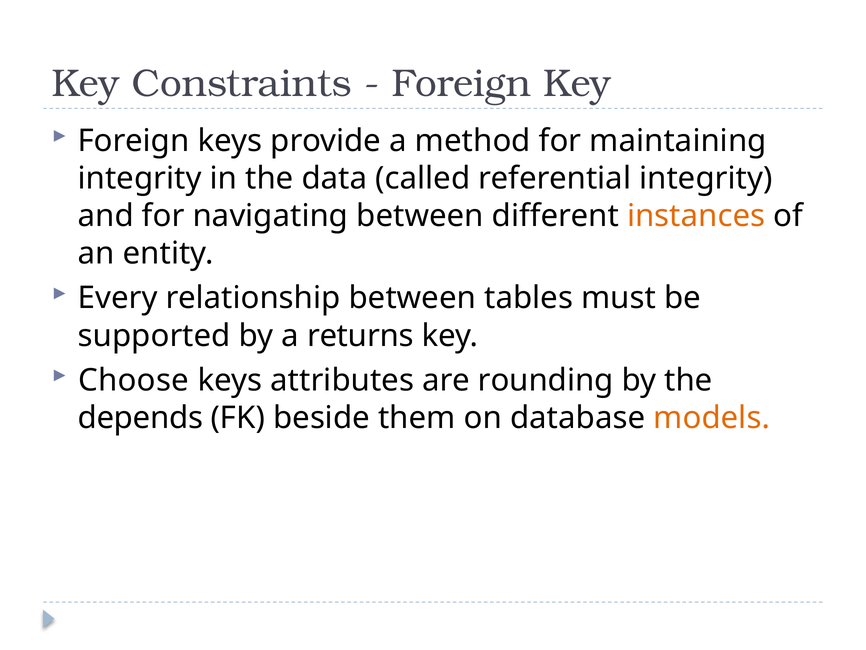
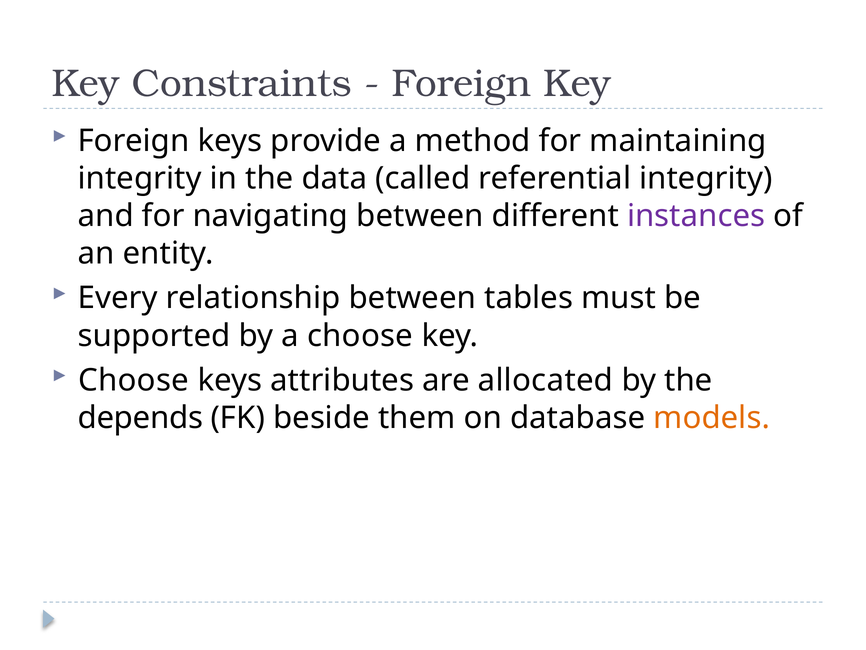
instances colour: orange -> purple (696, 216)
a returns: returns -> choose (360, 335)
rounding: rounding -> allocated (545, 380)
